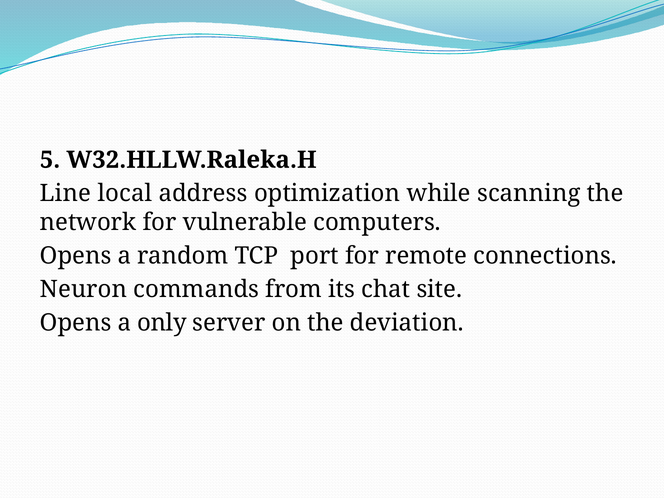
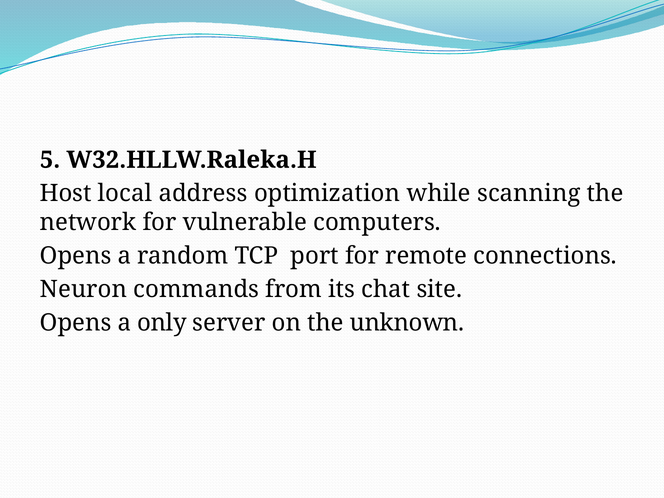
Line: Line -> Host (66, 193)
deviation: deviation -> unknown (407, 323)
